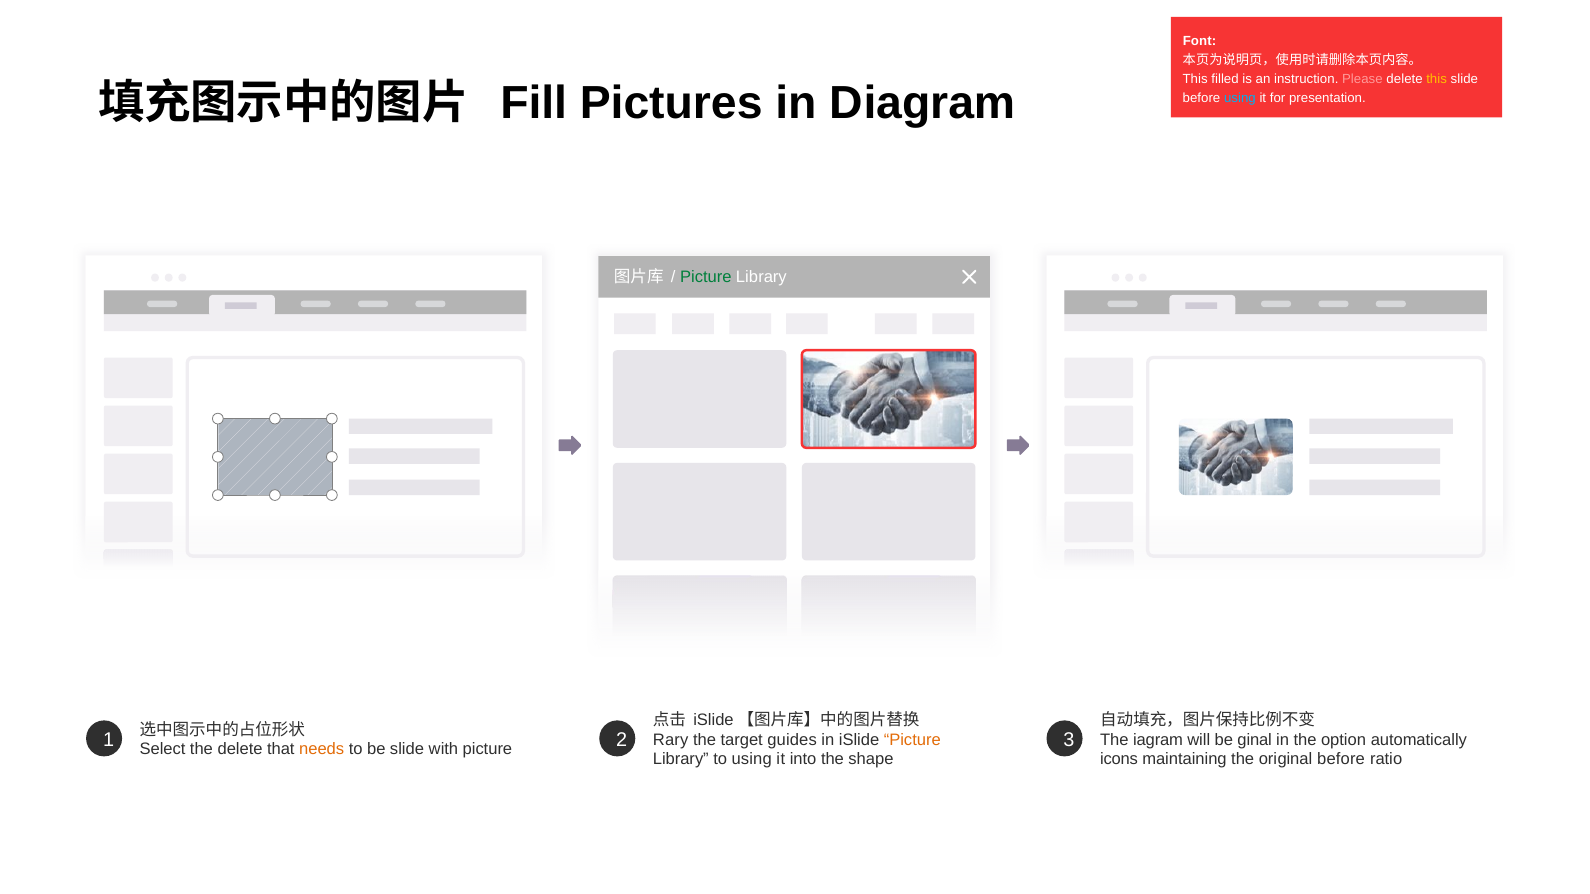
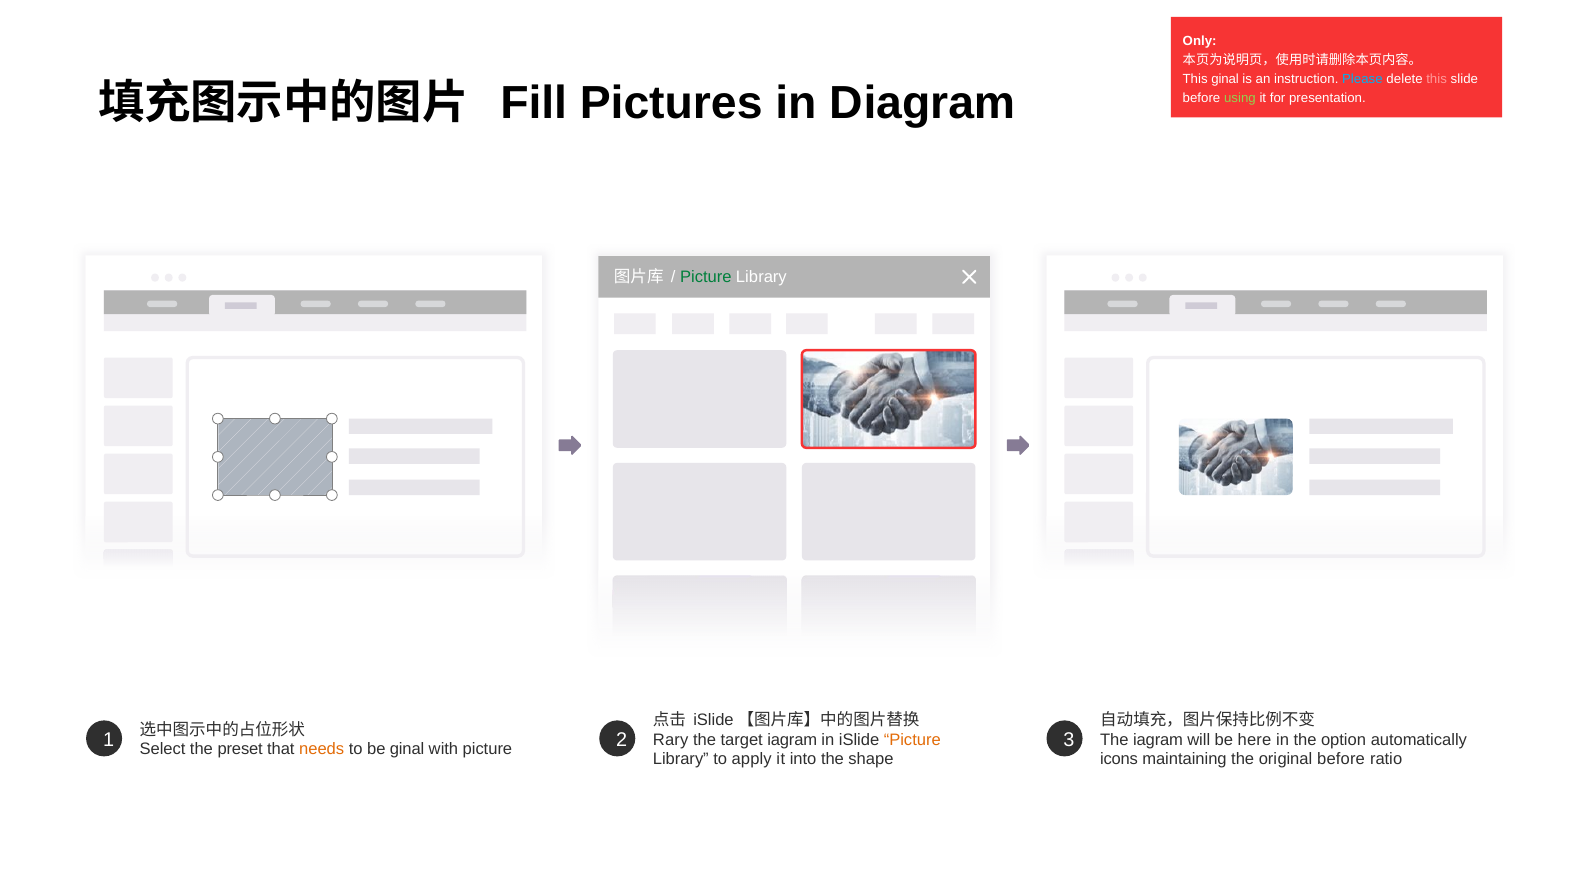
Font: Font -> Only (1200, 41)
This filled: filled -> ginal (1225, 79)
Please colour: pink -> light blue (1362, 79)
this colour: yellow -> pink (1437, 79)
using colour: light blue -> light green (1240, 98)
target guides: guides -> iagram (792, 740)
be ginal: ginal -> here (1254, 740)
the delete: delete -> preset (240, 750)
be slide: slide -> ginal (407, 750)
to using: using -> apply (752, 760)
